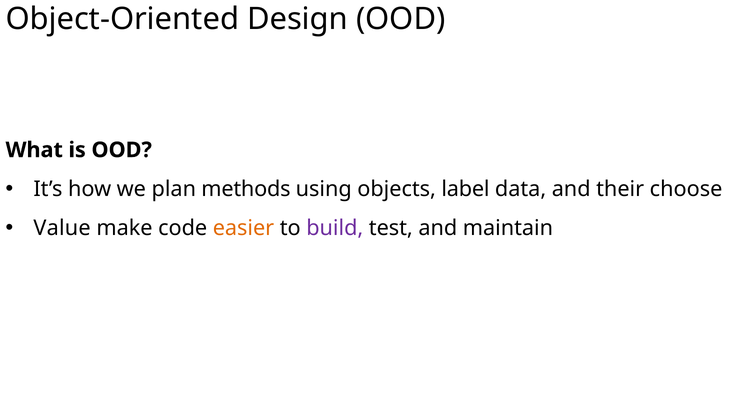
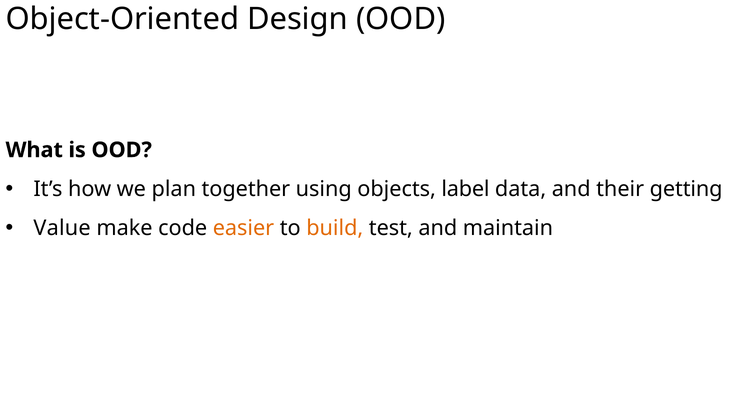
methods: methods -> together (246, 189)
choose: choose -> getting (686, 189)
build colour: purple -> orange (335, 228)
